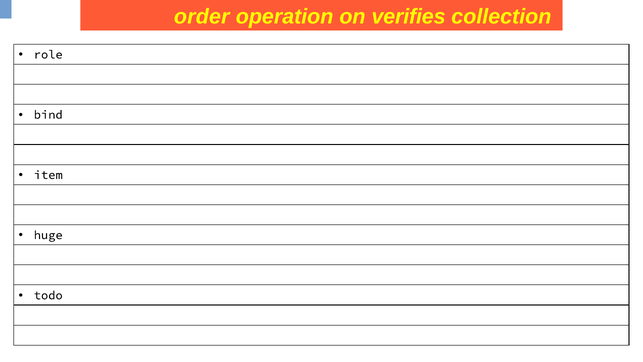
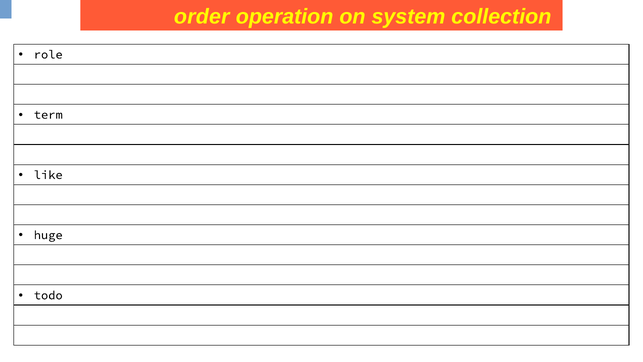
verifies: verifies -> system (408, 17)
bind: bind -> term (48, 115)
item: item -> like (48, 175)
